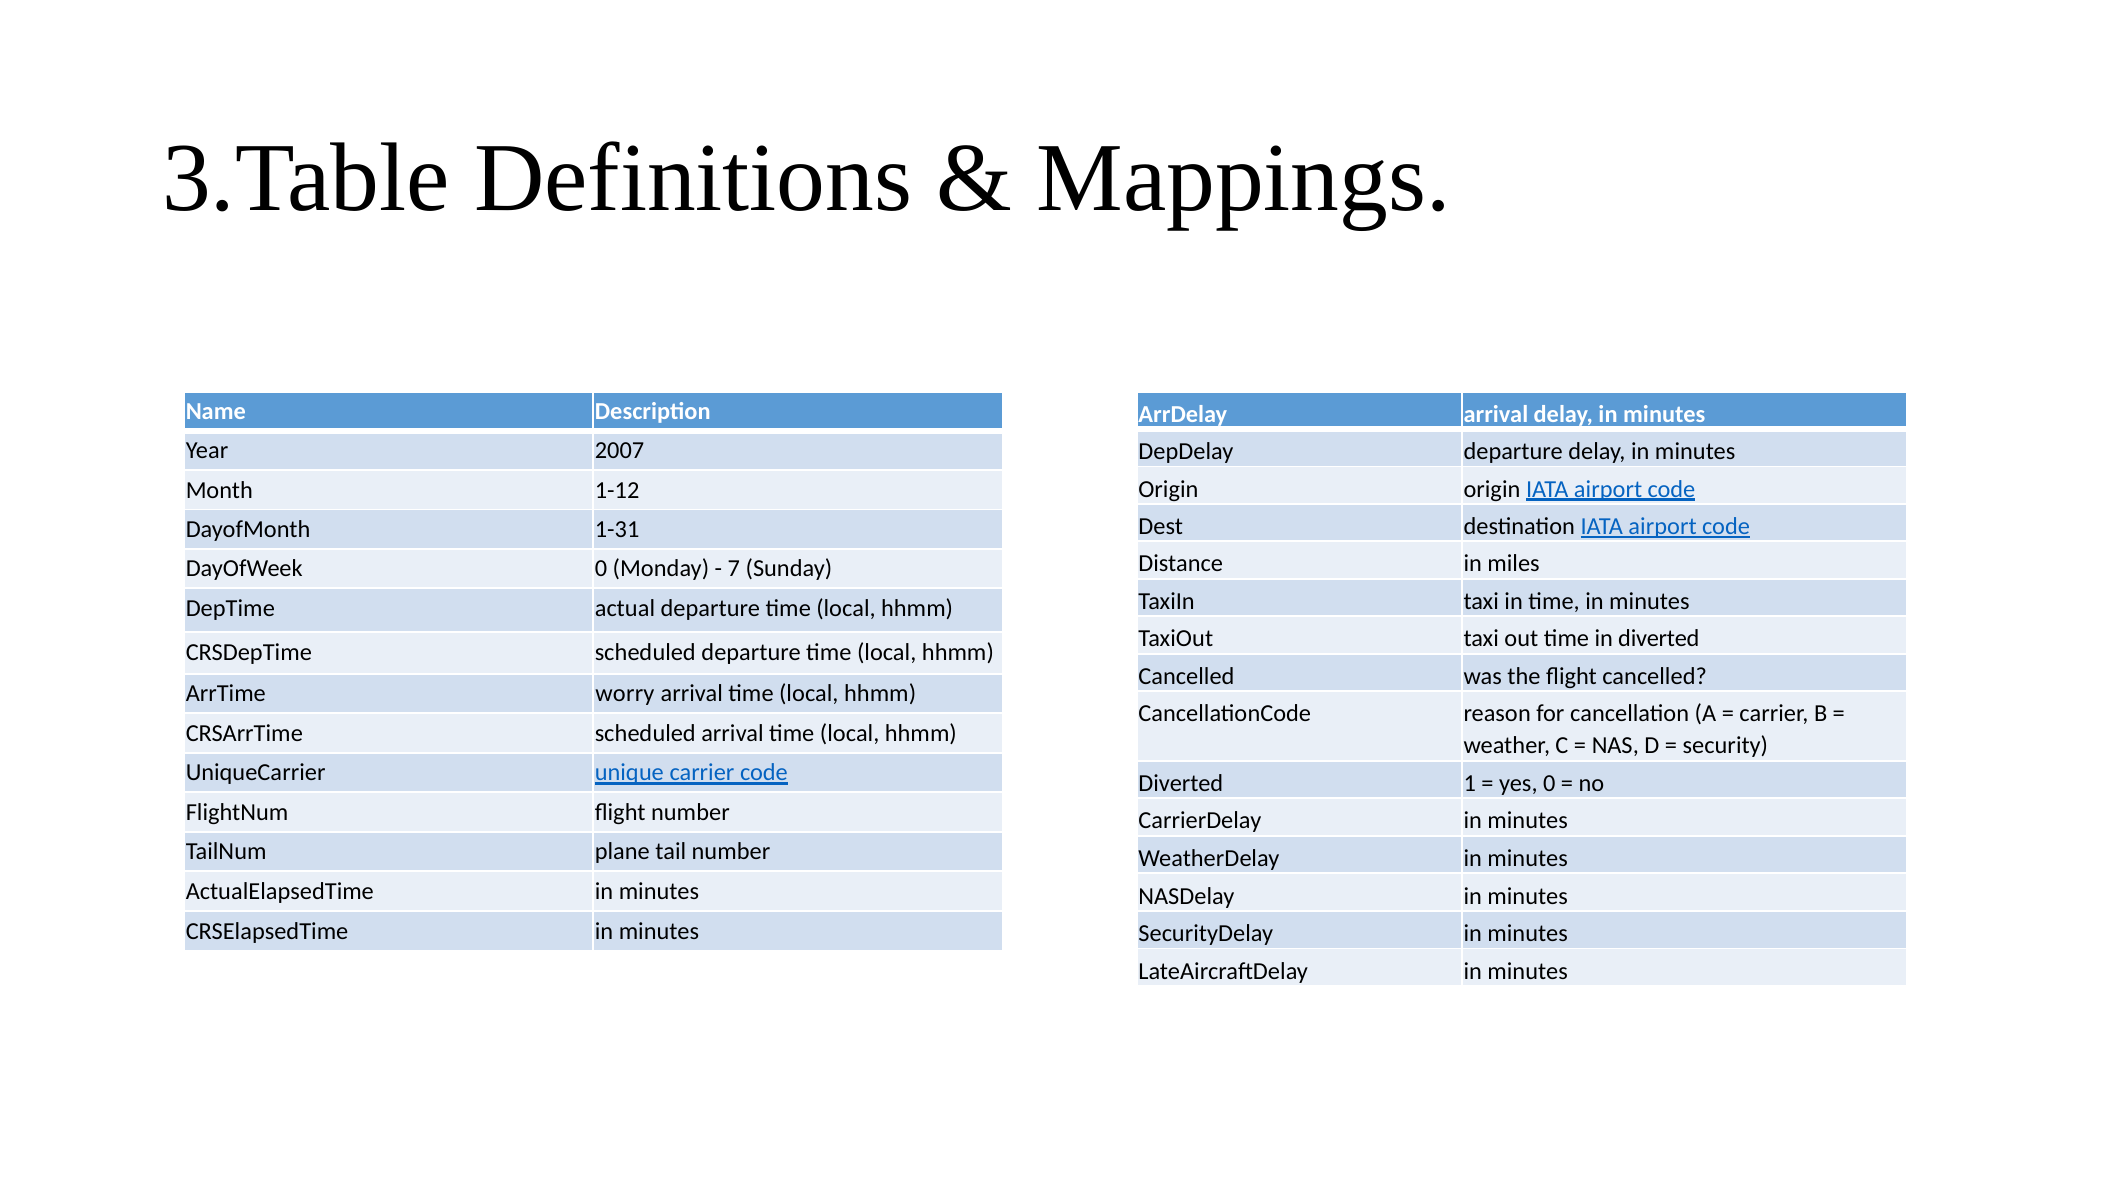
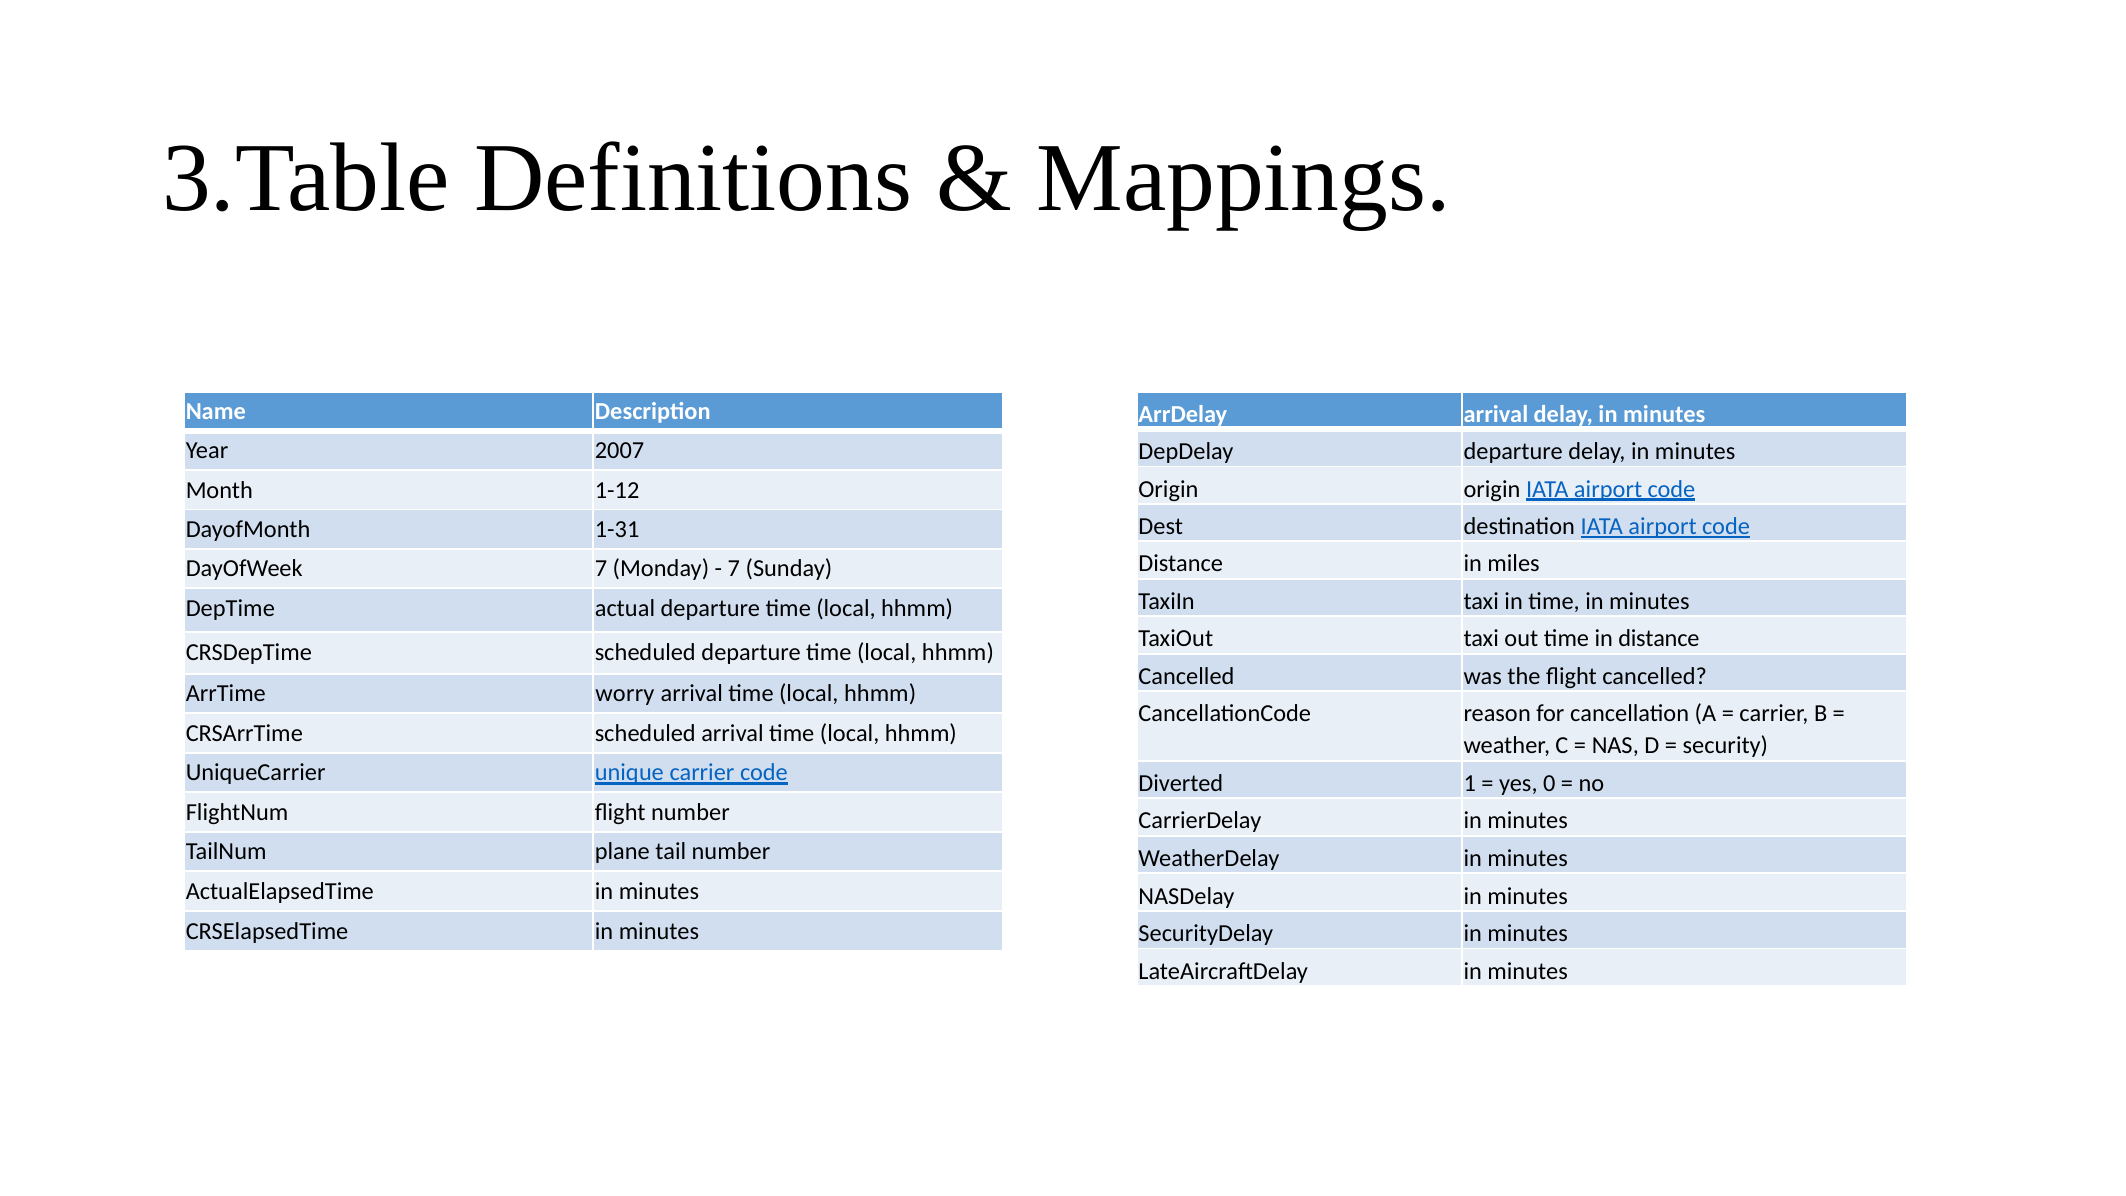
DayOfWeek 0: 0 -> 7 (601, 569)
in diverted: diverted -> distance (1659, 639)
